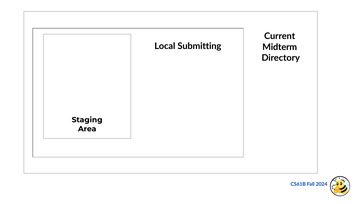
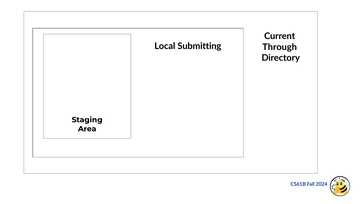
Midterm: Midterm -> Through (280, 47)
